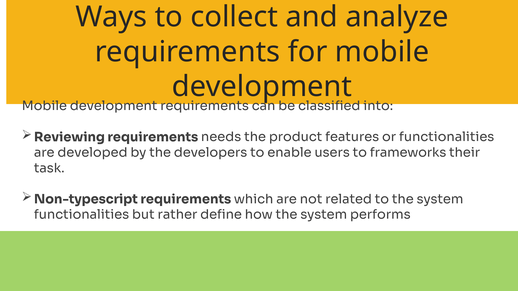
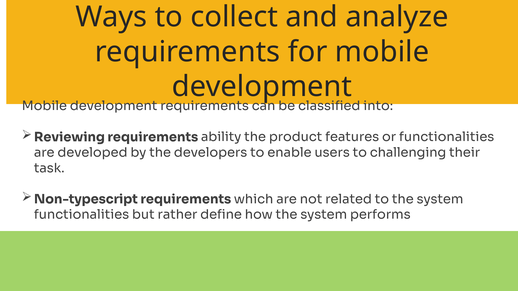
needs: needs -> ability (221, 137)
frameworks: frameworks -> challenging (408, 153)
